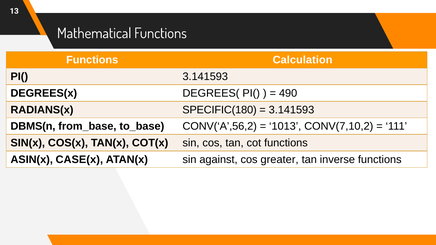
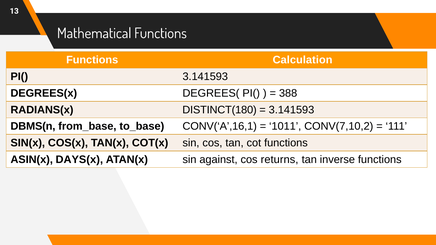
490: 490 -> 388 (288, 93)
SPECIFIC(180: SPECIFIC(180 -> DISTINCT(180 (220, 110)
CONV(‘A’,56,2: CONV(‘A’,56,2 -> CONV(‘A’,16,1 (220, 126)
1013: 1013 -> 1011 (285, 126)
CASE(x: CASE(x -> DAYS(x (79, 160)
greater: greater -> returns (280, 160)
